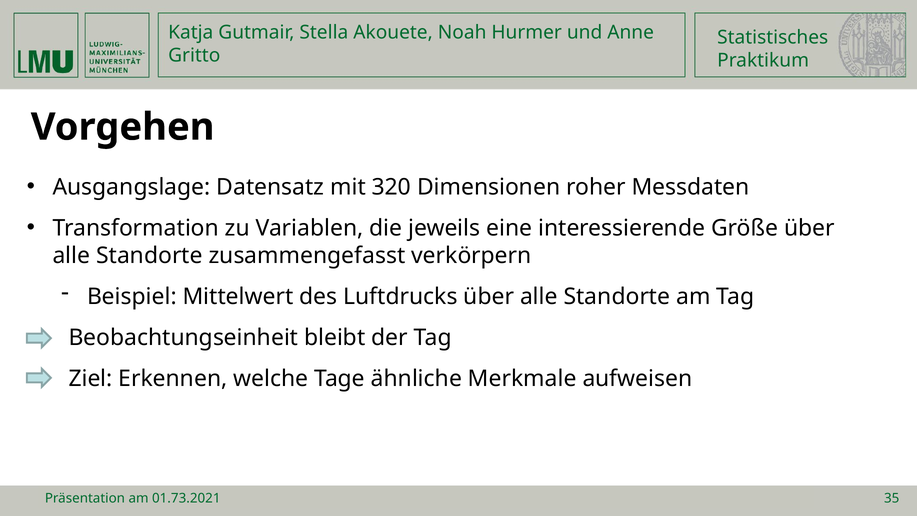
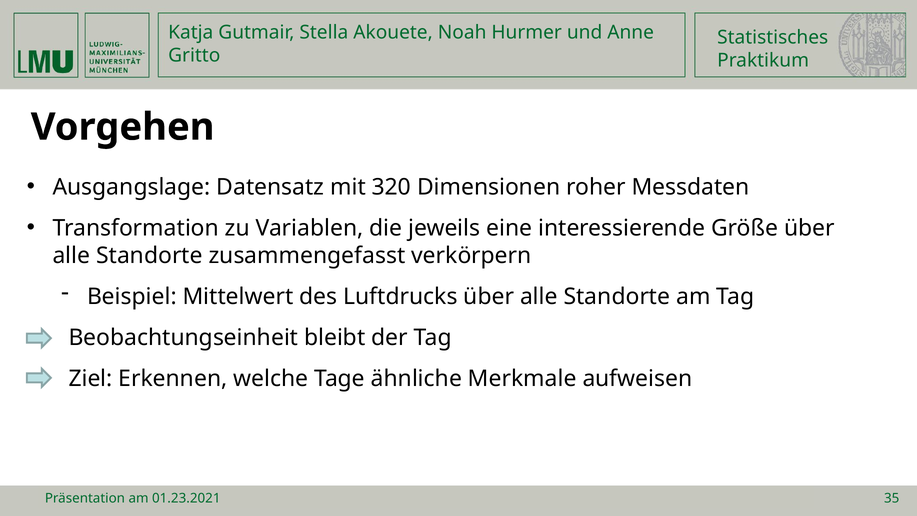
01.73.2021: 01.73.2021 -> 01.23.2021 (186, 498)
